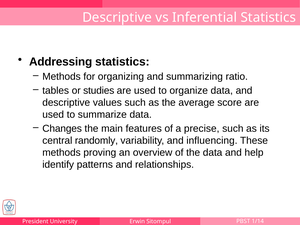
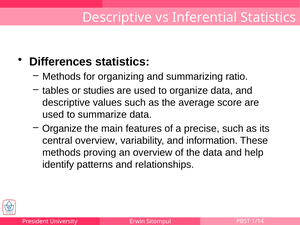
Addressing: Addressing -> Differences (61, 62)
Changes: Changes -> Organize (62, 129)
central randomly: randomly -> overview (96, 141)
influencing: influencing -> information (212, 141)
